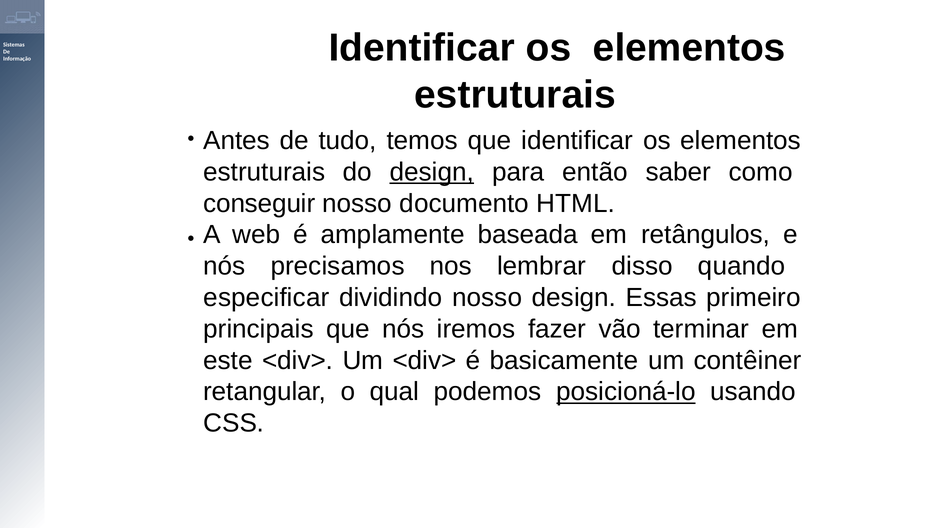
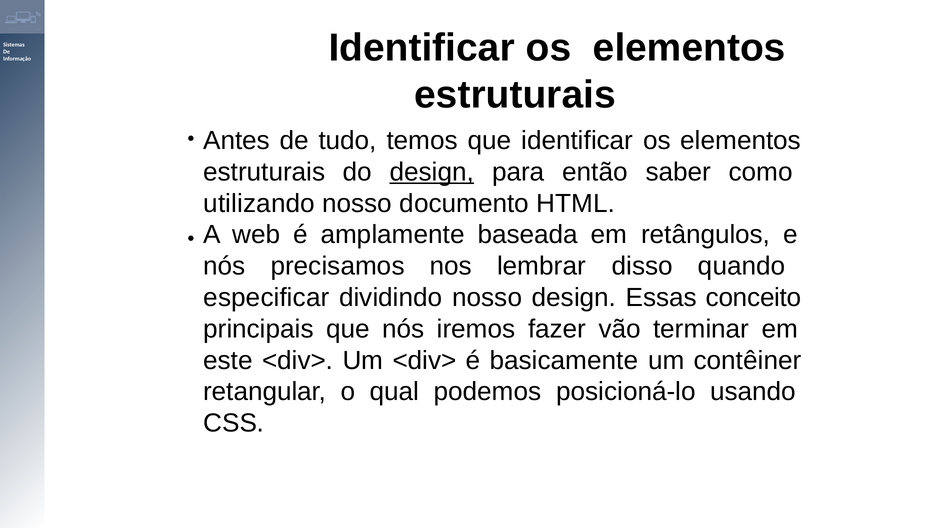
conseguir: conseguir -> utilizando (259, 203)
primeiro: primeiro -> conceito (754, 297)
posicioná-lo underline: present -> none (626, 391)
